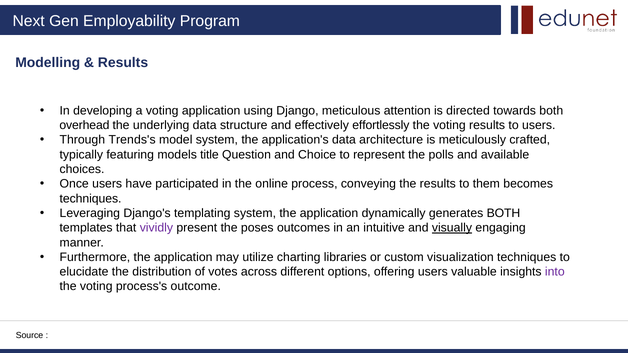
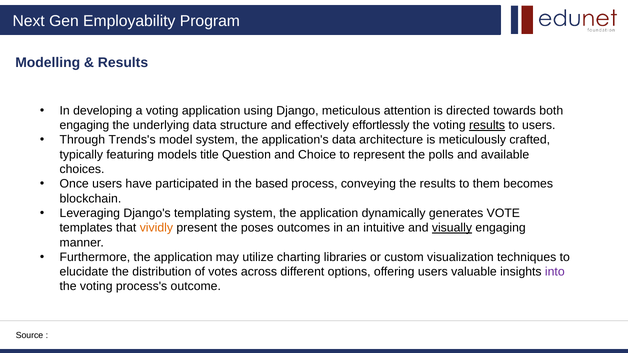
overhead: overhead -> engaging (84, 125)
results underline: none -> present (487, 125)
online: online -> based (272, 184)
techniques: techniques -> blockchain (90, 199)
generates BOTH: BOTH -> VOTE (503, 213)
vividly colour: purple -> orange (156, 228)
